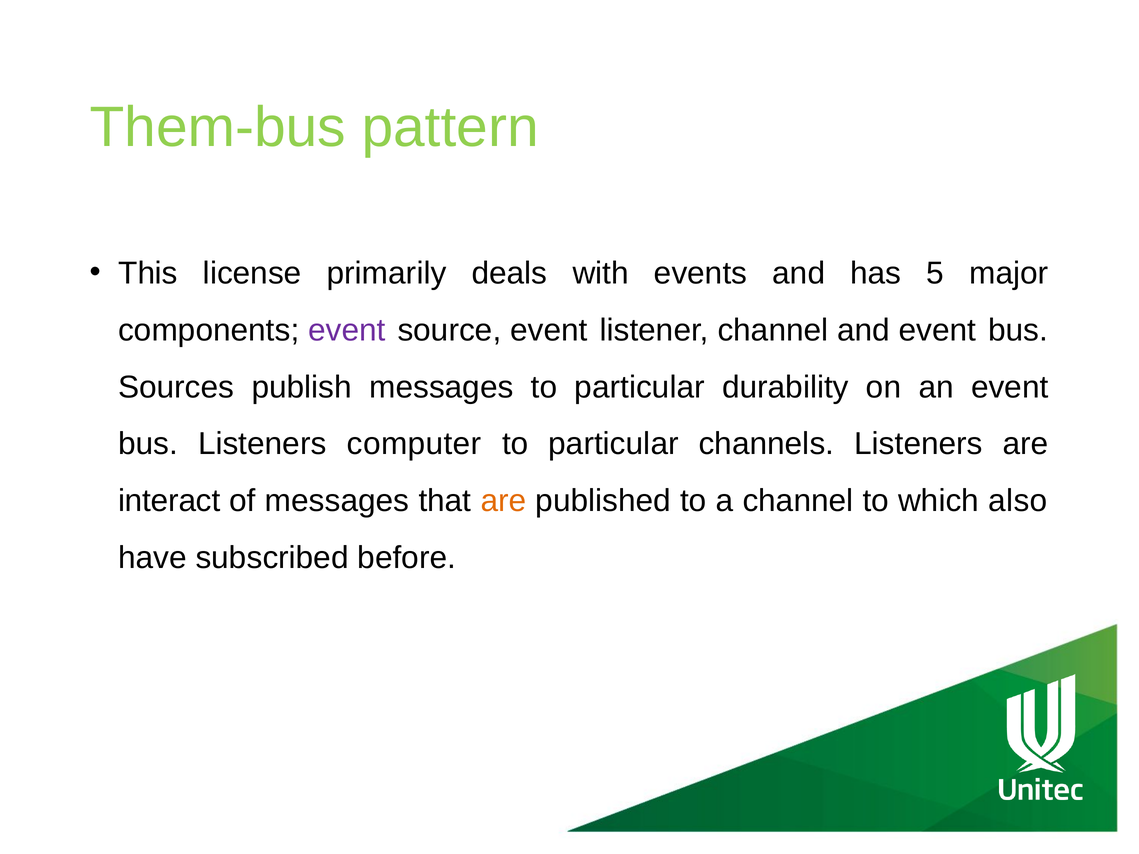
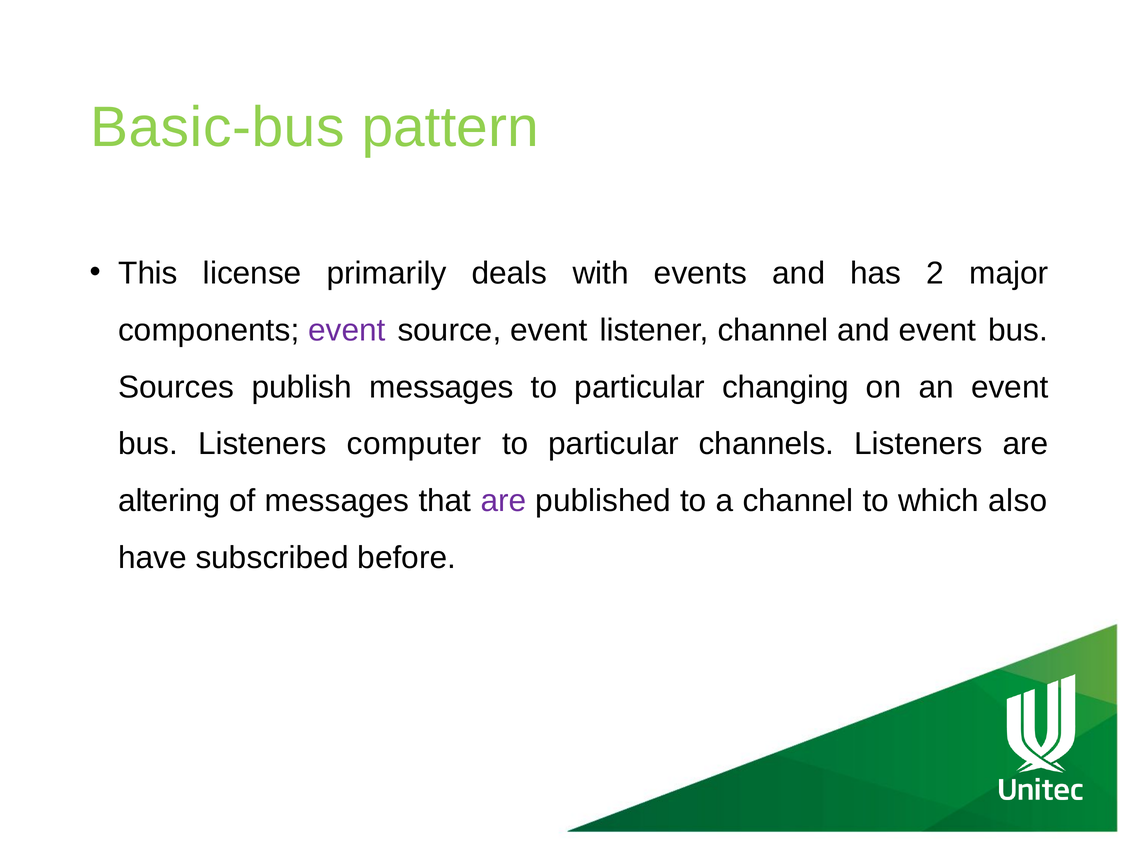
Them-bus: Them-bus -> Basic-bus (217, 128)
5: 5 -> 2 (935, 273)
durability: durability -> changing (786, 387)
interact: interact -> altering (169, 501)
are colour: orange -> purple (503, 501)
